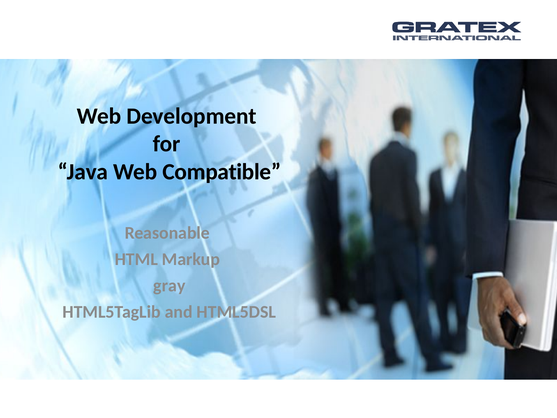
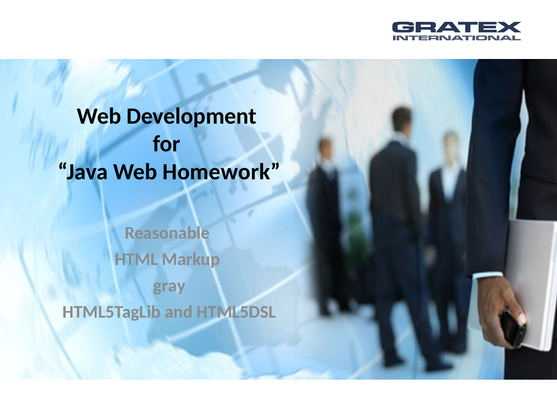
Compatible: Compatible -> Homework (222, 172)
